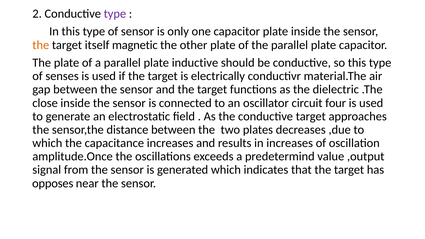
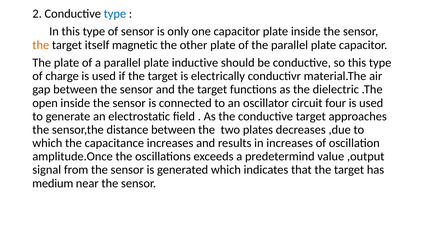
type colour: purple -> blue (115, 14)
senses: senses -> charge (62, 76)
close: close -> open (45, 103)
opposes: opposes -> medium (53, 183)
